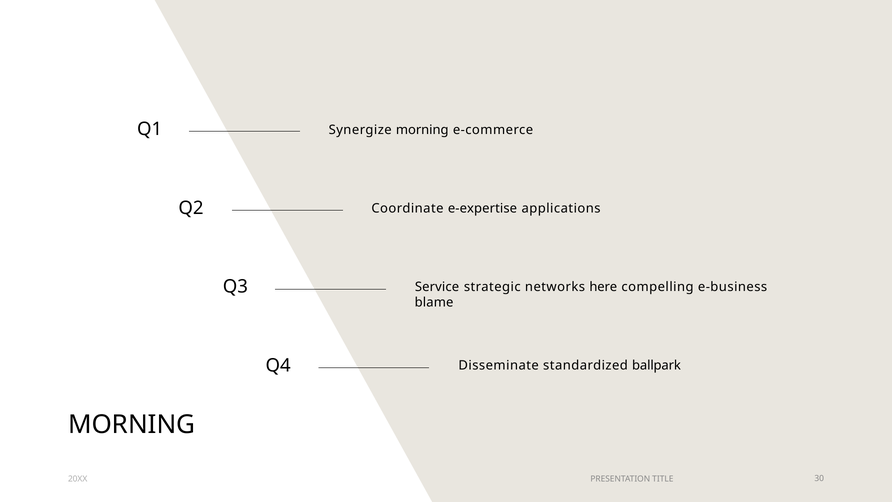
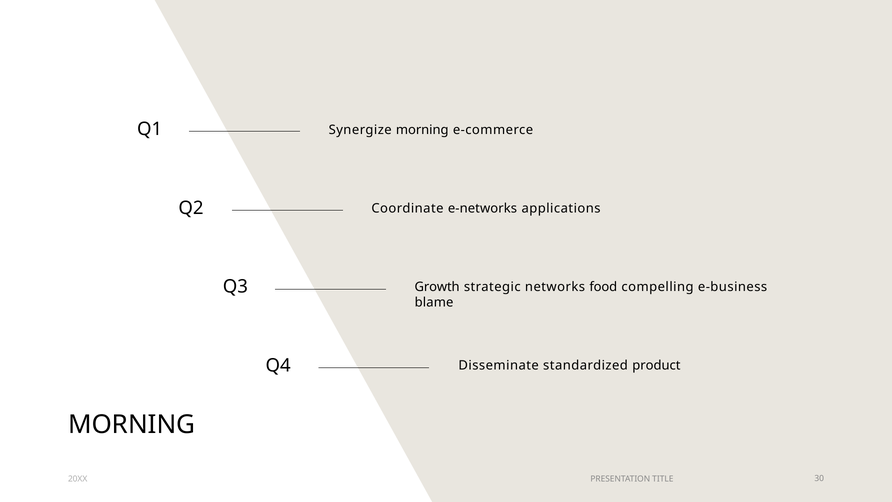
e-expertise: e-expertise -> e-networks (482, 208)
Service: Service -> Growth (437, 287)
here: here -> food (603, 287)
ballpark: ballpark -> product (656, 365)
